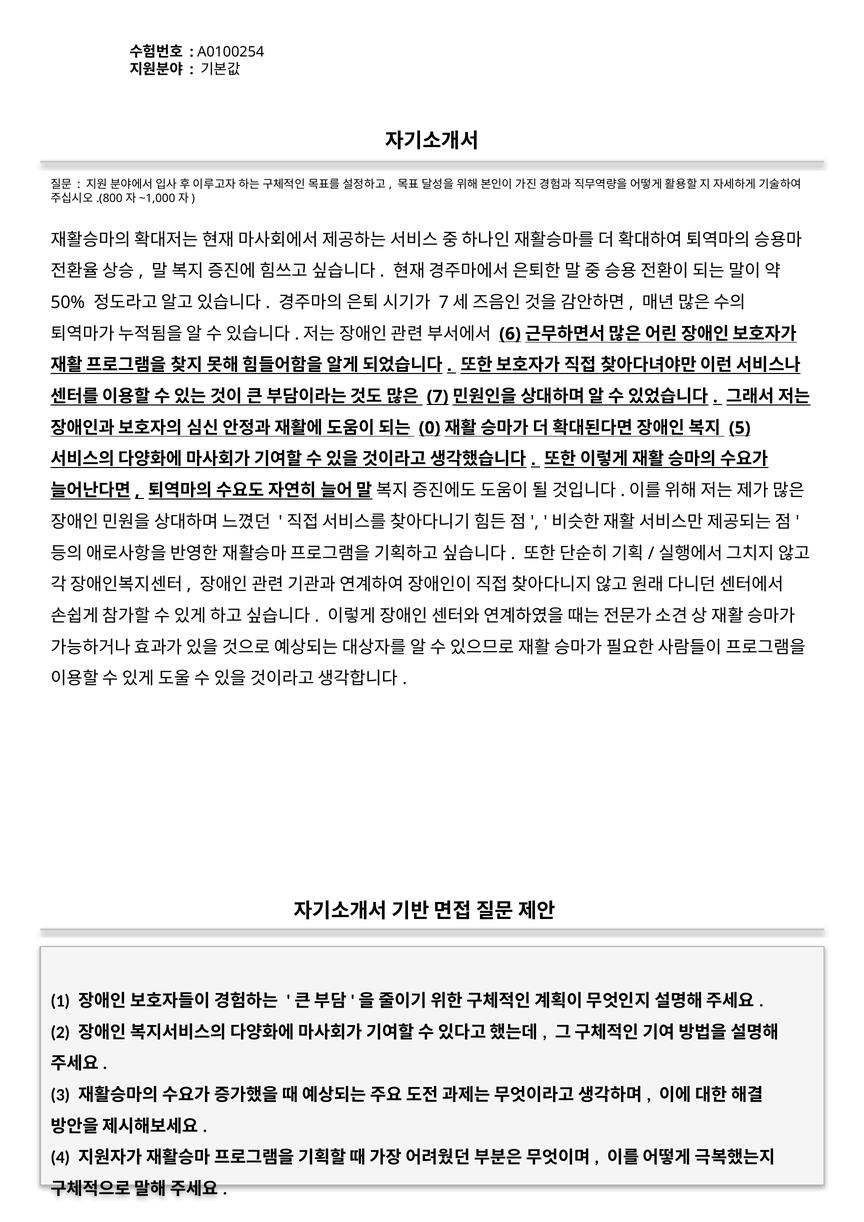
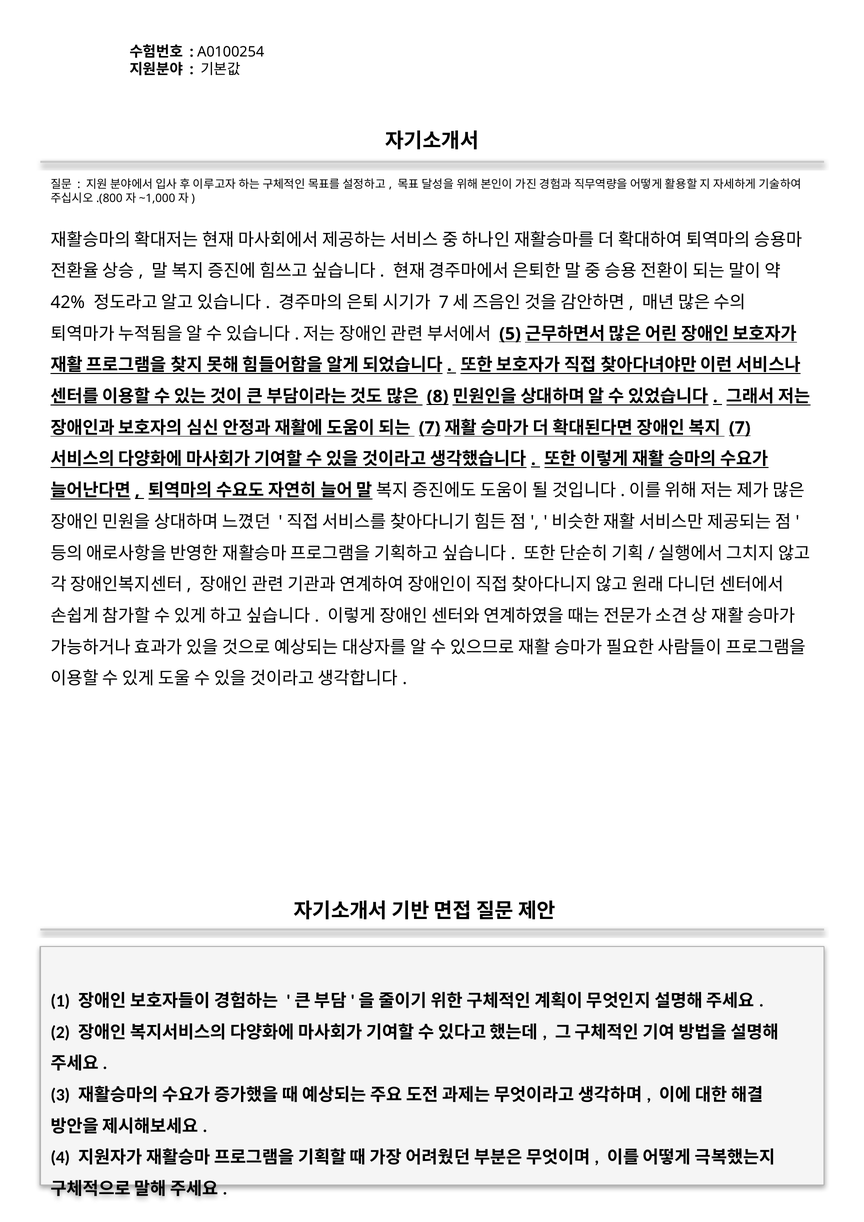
50%: 50% -> 42% (68, 302)
6: 6 -> 5 (510, 334)
7: 7 -> 8 (438, 397)
0: 0 -> 7 (430, 428)
5: 5 -> 7 (740, 428)
